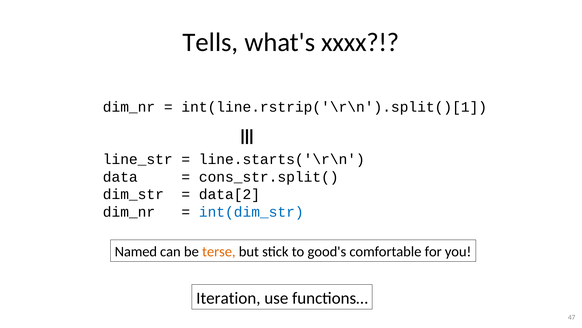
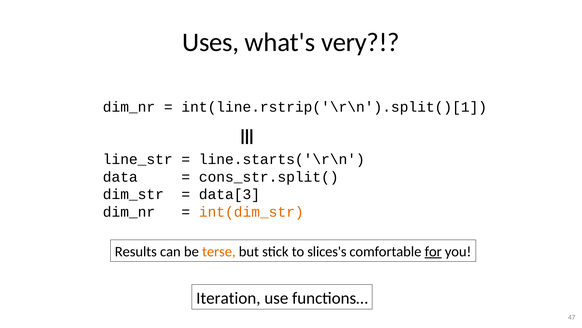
Tells: Tells -> Uses (211, 42)
xxxx: xxxx -> very (360, 42)
data[2: data[2 -> data[3 (229, 194)
int(dim_str colour: blue -> orange (251, 211)
Named: Named -> Results (136, 251)
good's: good's -> slices's (327, 251)
for underline: none -> present (433, 251)
